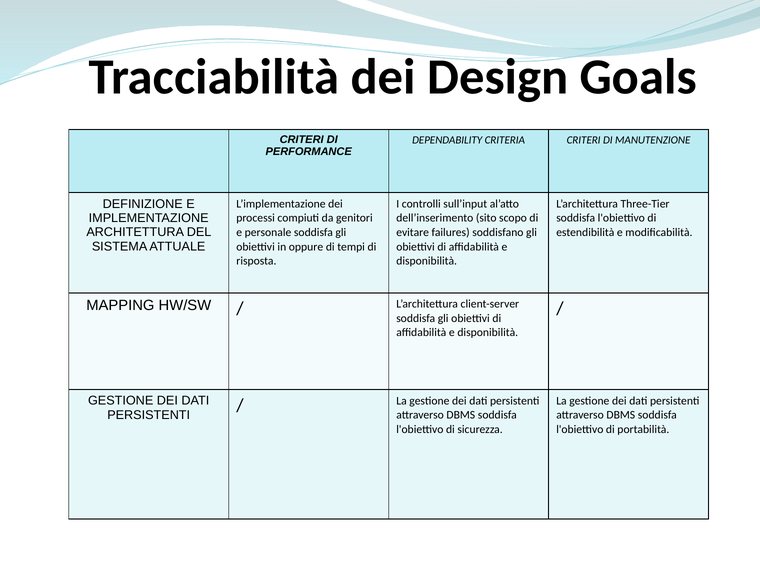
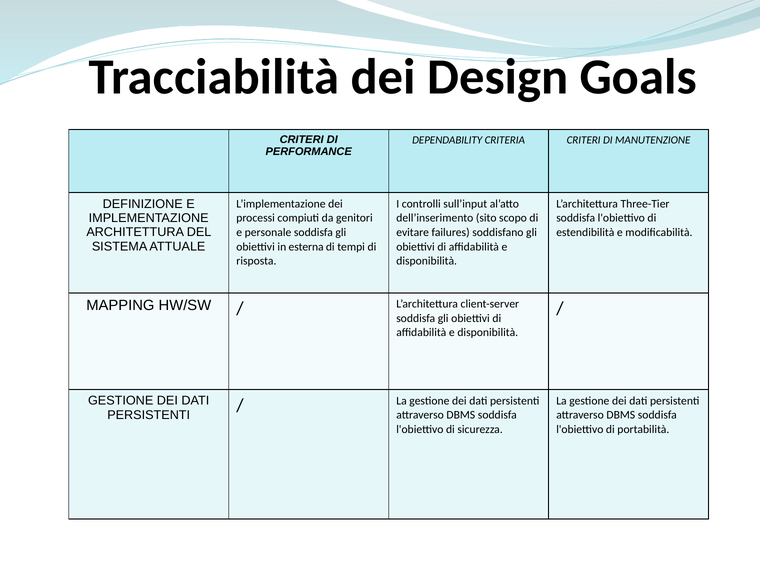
oppure: oppure -> esterna (306, 247)
